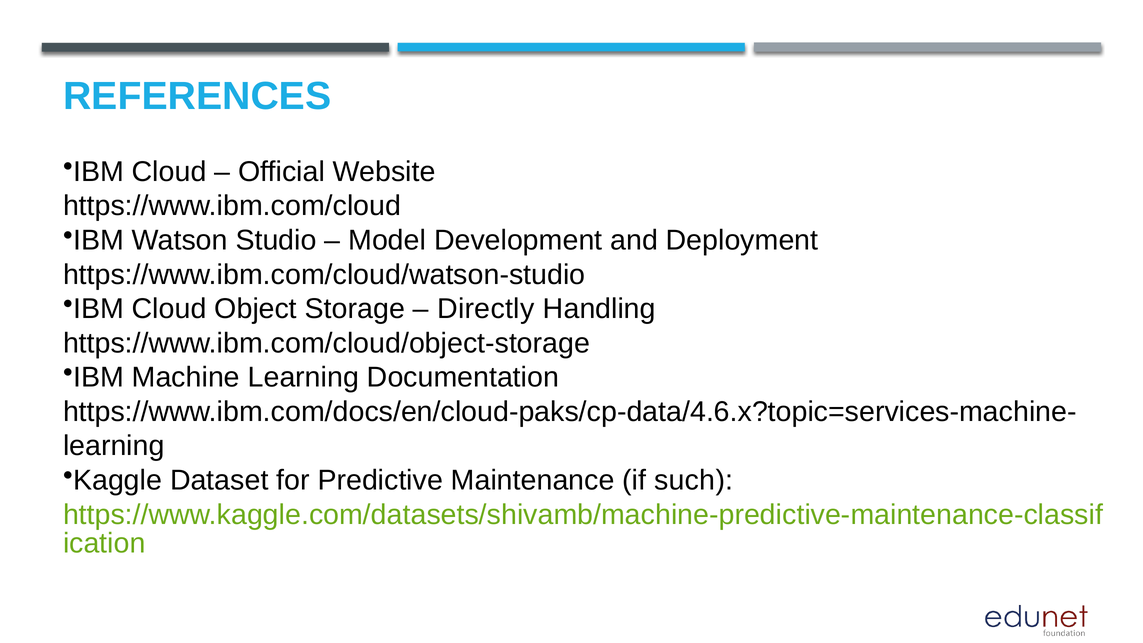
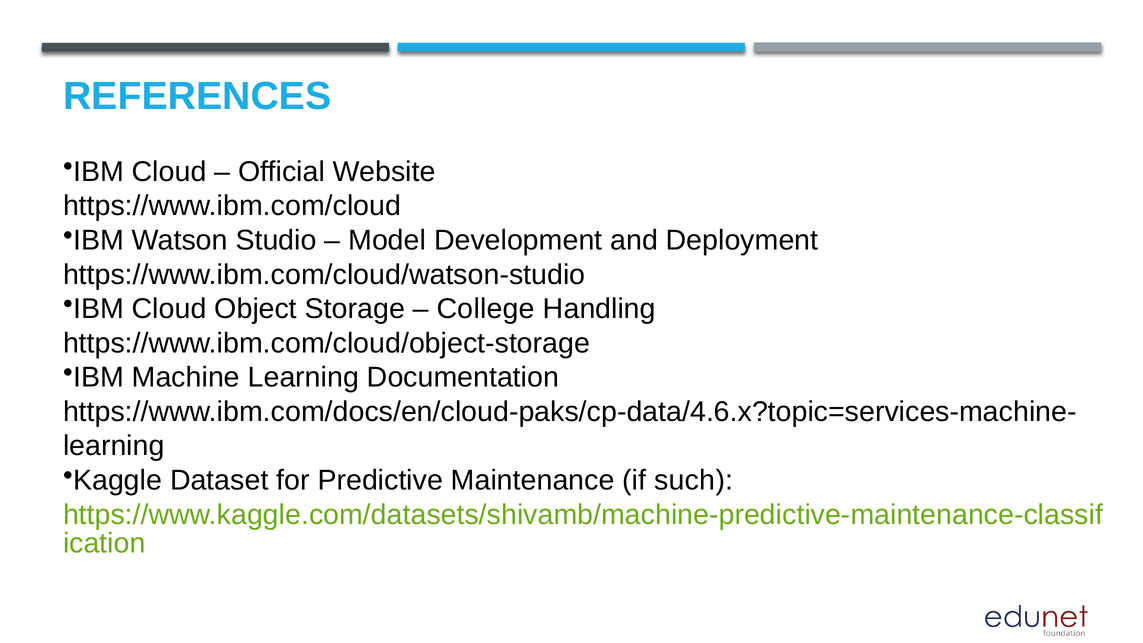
Directly: Directly -> College (486, 309)
